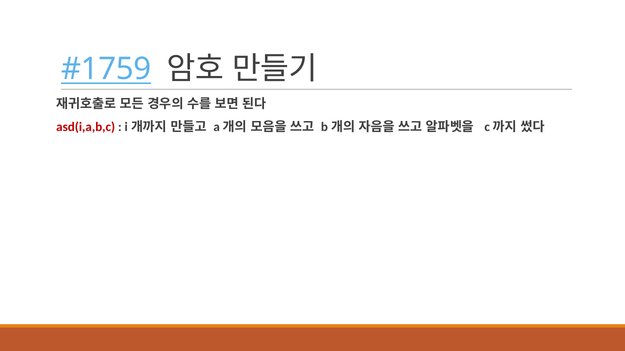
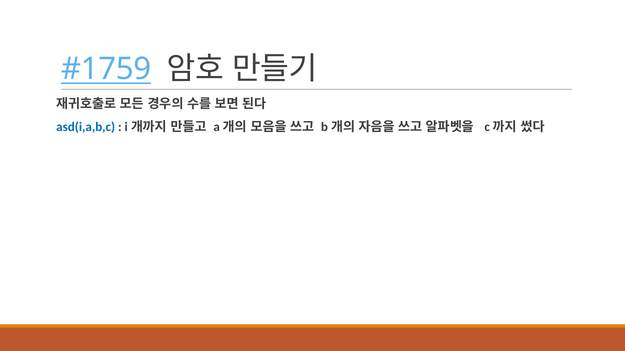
asd(i,a,b,c colour: red -> blue (86, 127)
